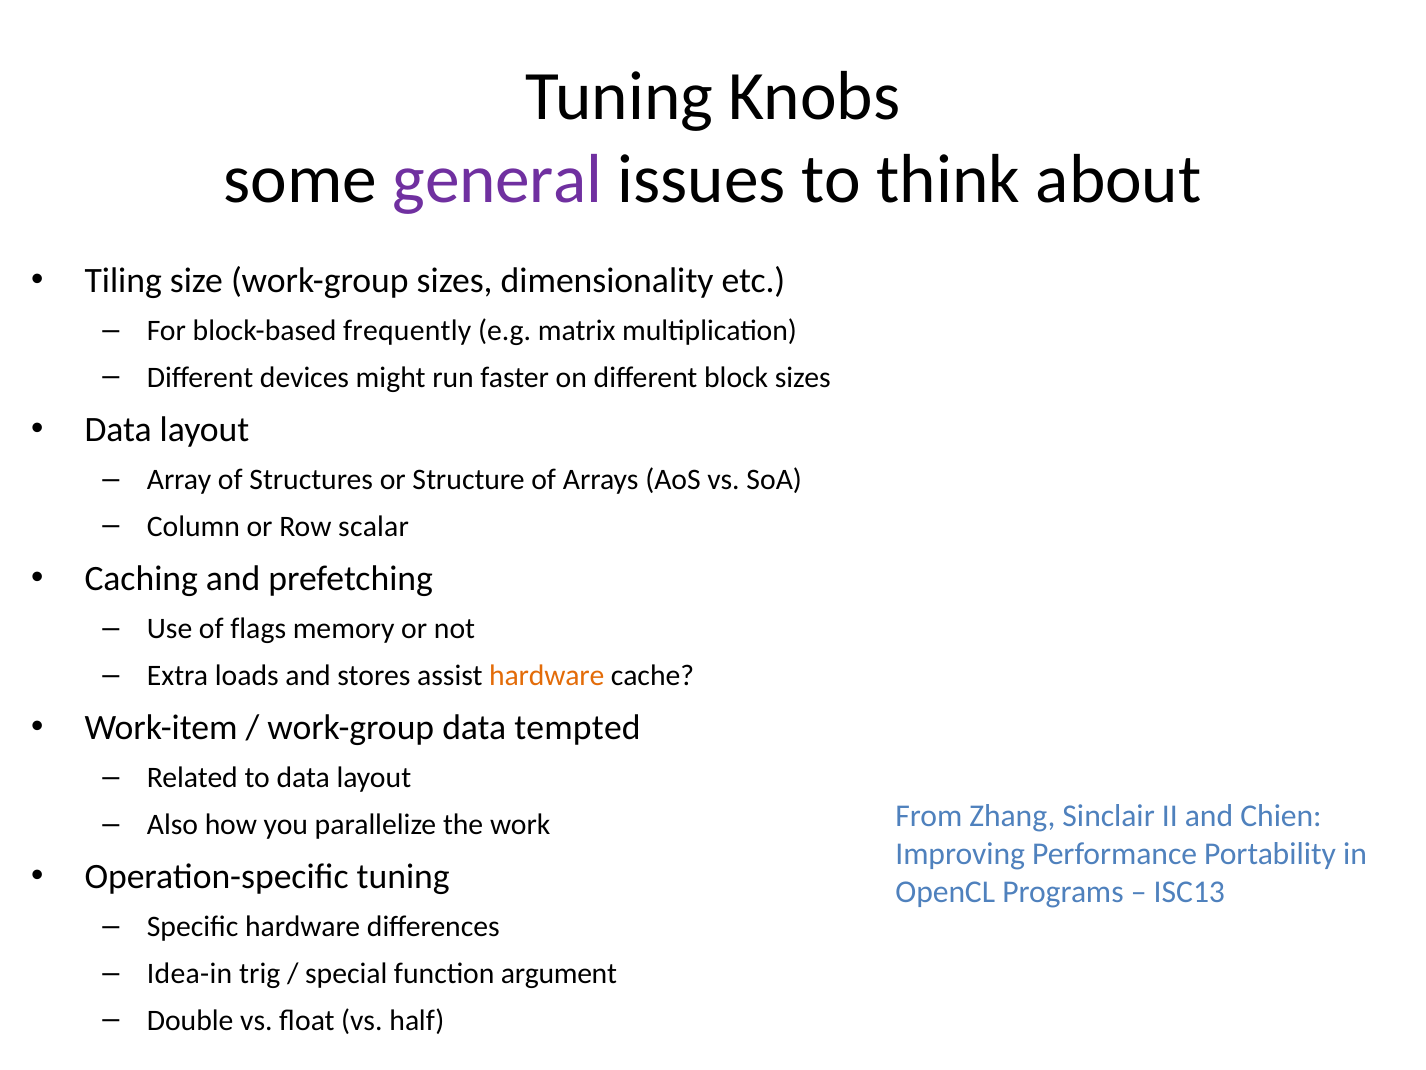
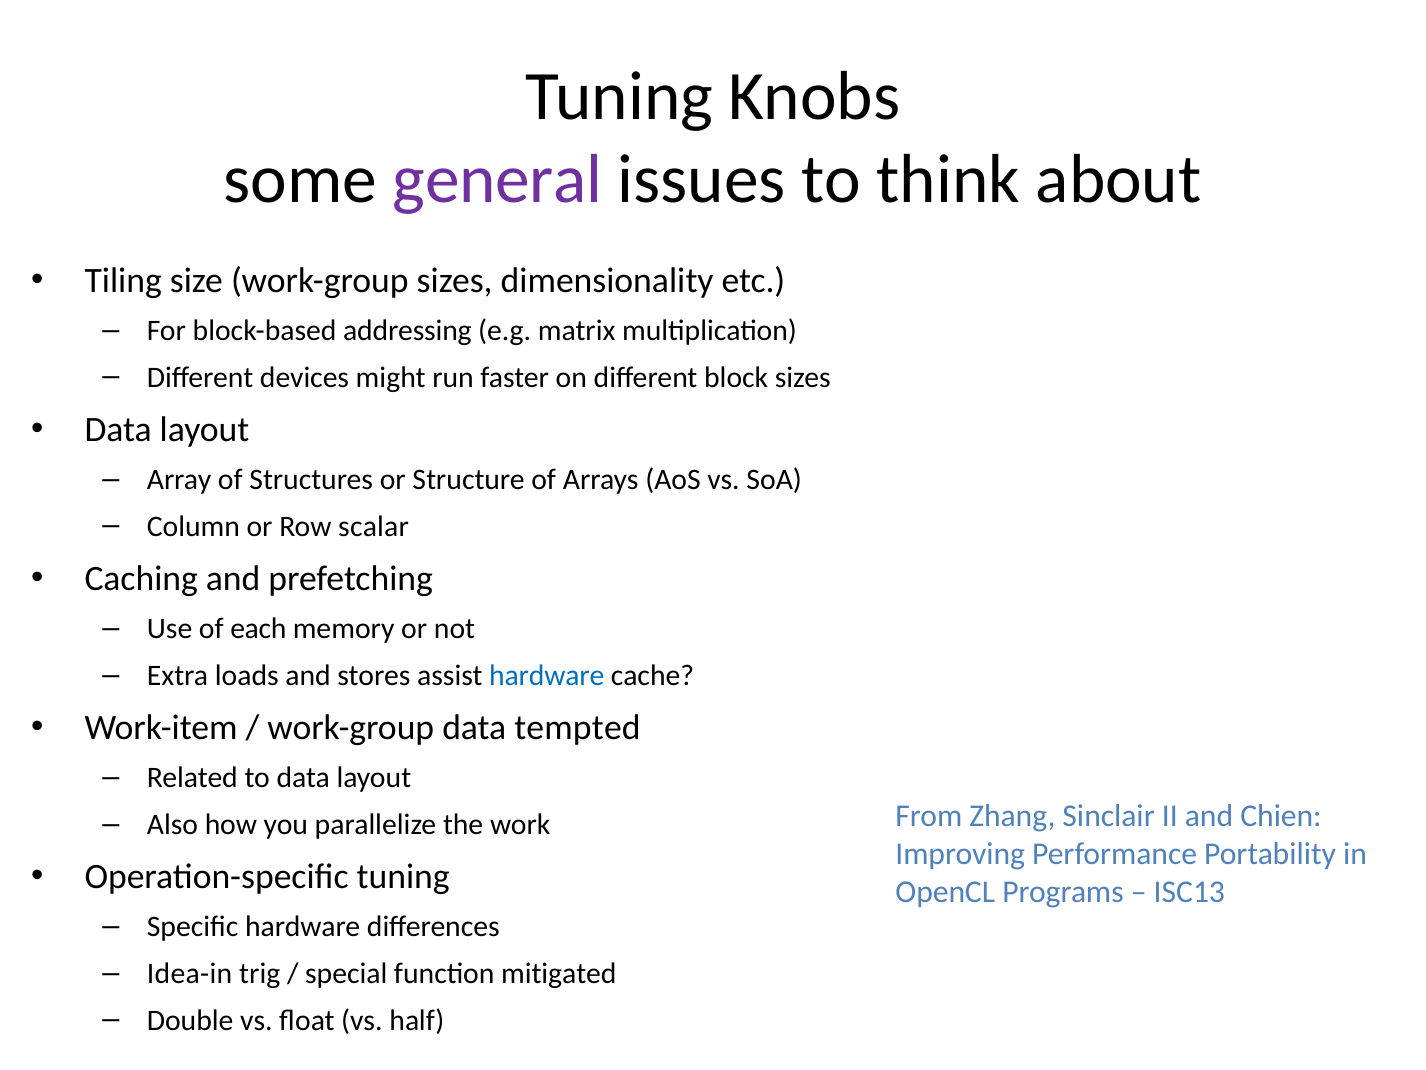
frequently: frequently -> addressing (407, 330)
flags: flags -> each (258, 628)
hardware colour: orange -> blue (547, 675)
argument: argument -> mitigated (559, 973)
